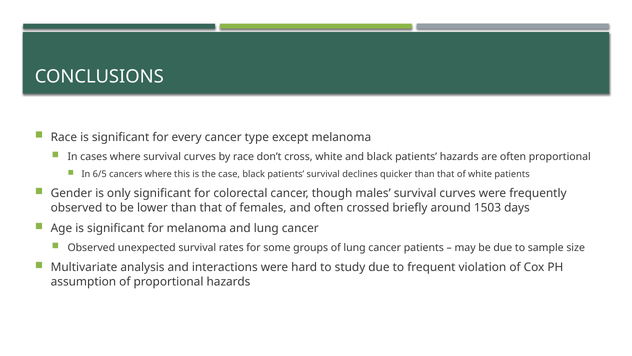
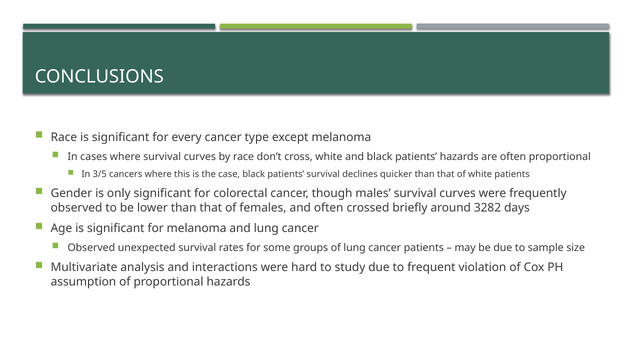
6/5: 6/5 -> 3/5 (100, 174)
1503: 1503 -> 3282 (487, 207)
